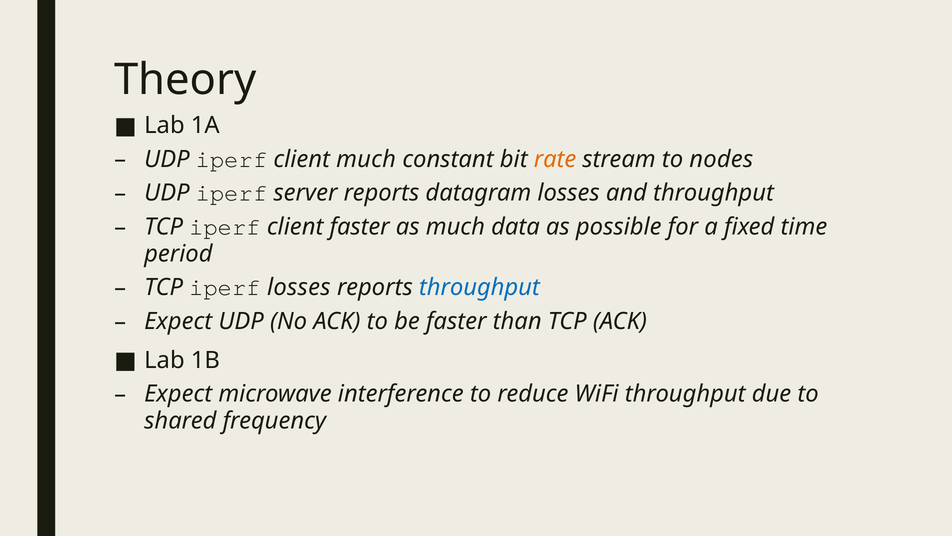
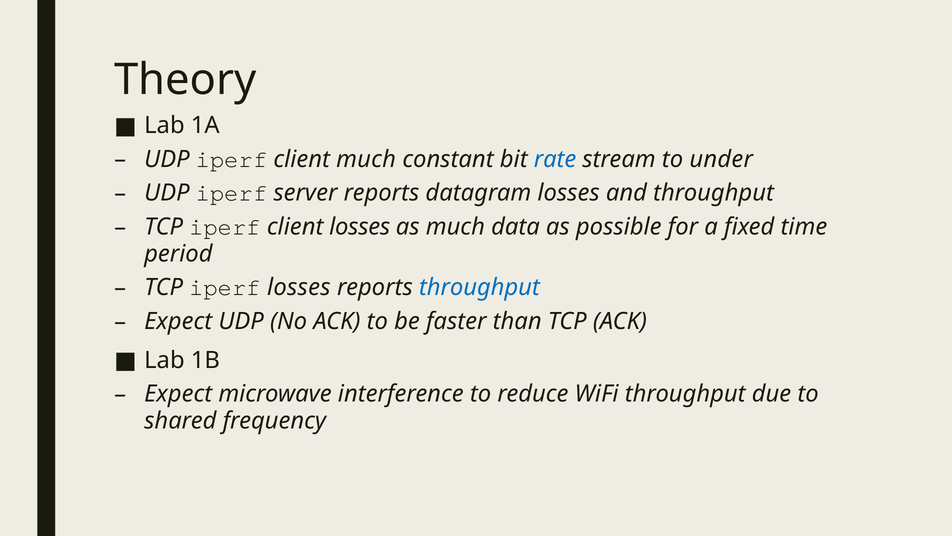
rate colour: orange -> blue (555, 159)
nodes: nodes -> under (721, 159)
client faster: faster -> losses (360, 227)
